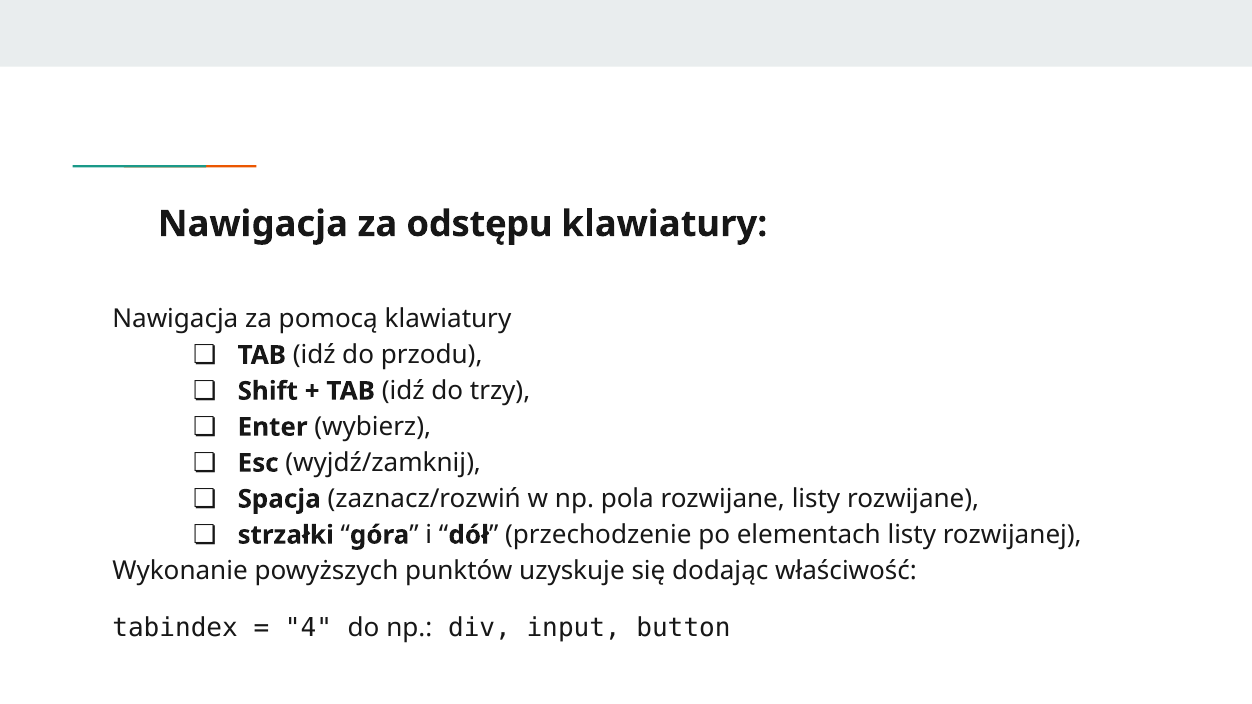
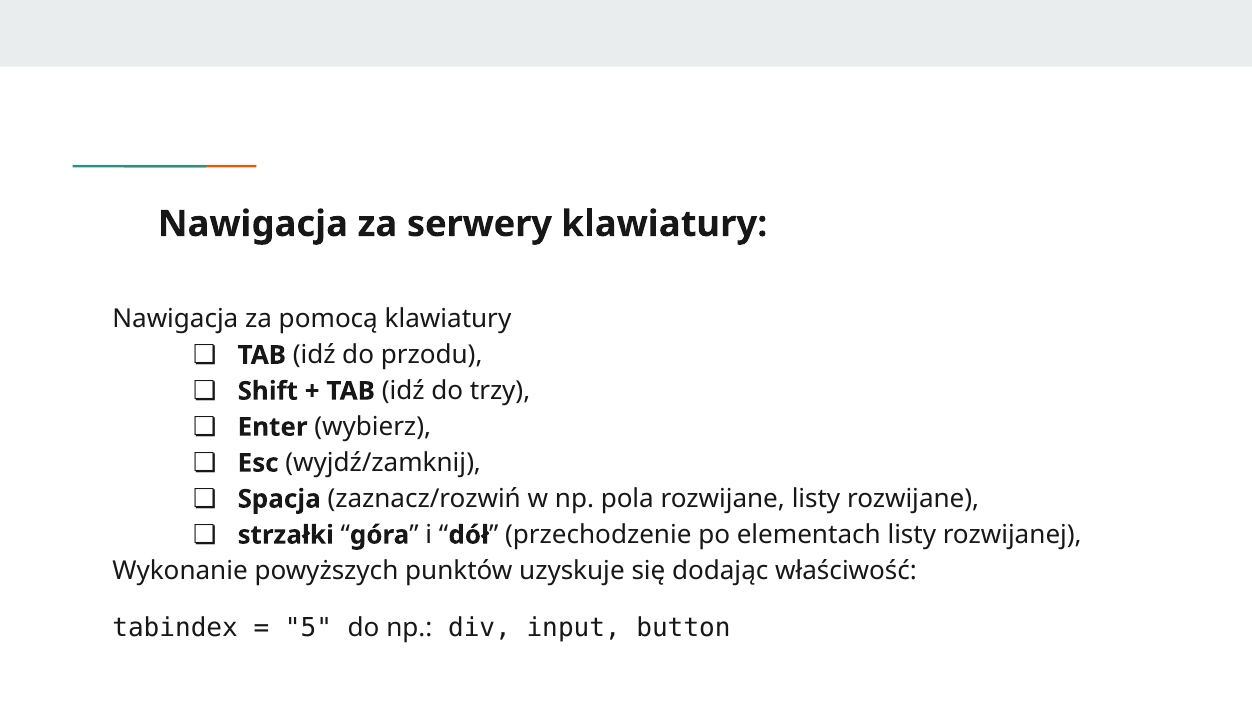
odstępu: odstępu -> serwery (479, 224)
4: 4 -> 5 (308, 628)
